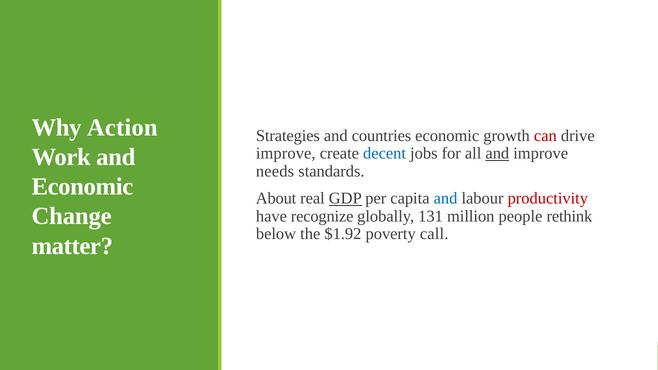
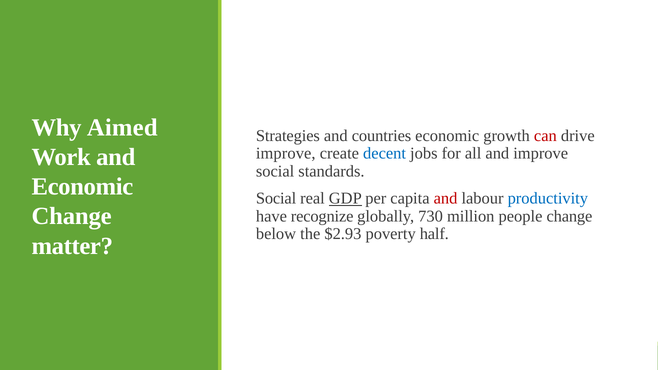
Action: Action -> Aimed (122, 128)
and underline: present -> none (497, 154)
needs: needs -> social (275, 171)
About: About -> Social (276, 199)
and colour: blue -> red (446, 199)
productivity colour: red -> blue (548, 199)
131: 131 -> 730 (431, 216)
people rethink: rethink -> change (569, 216)
$1.92: $1.92 -> $2.93 (343, 234)
call: call -> half (434, 234)
